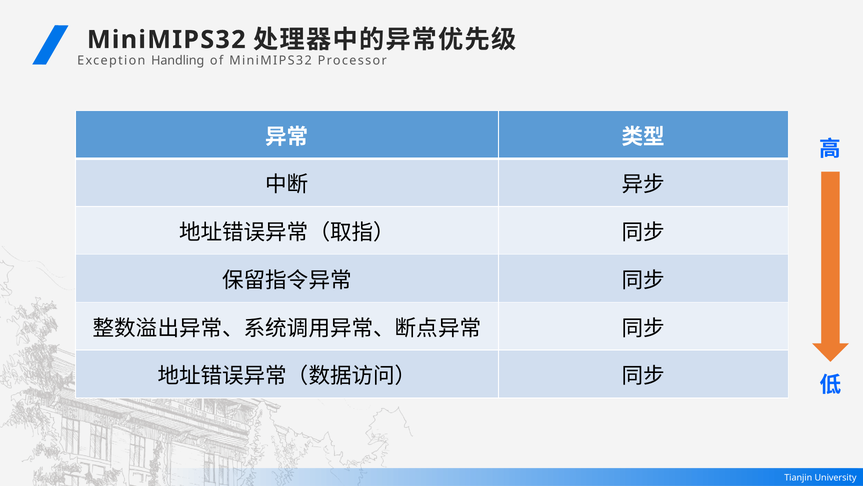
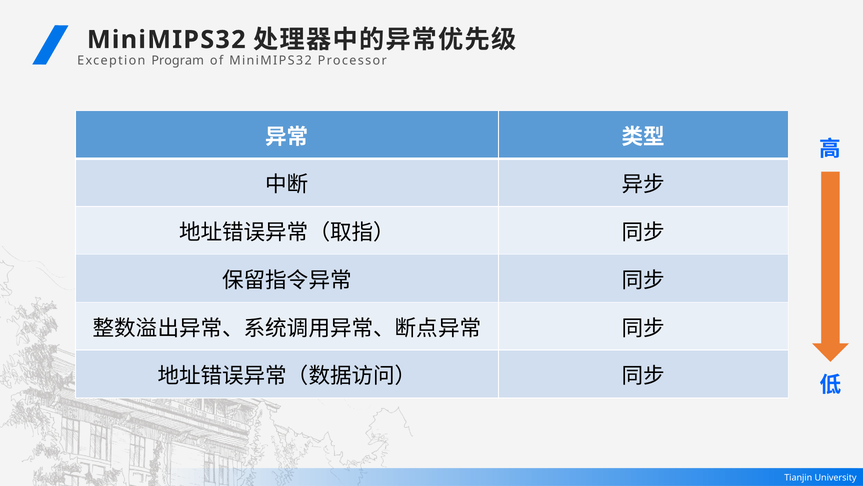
Handling: Handling -> Program (178, 60)
